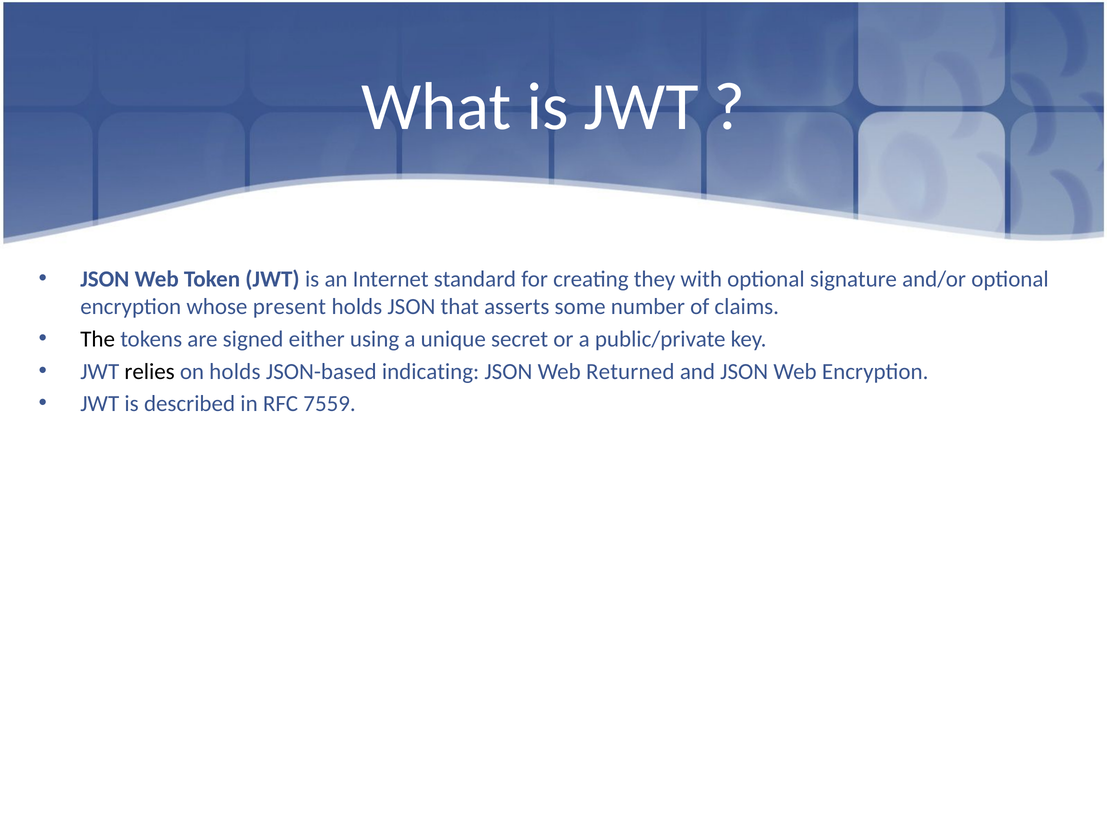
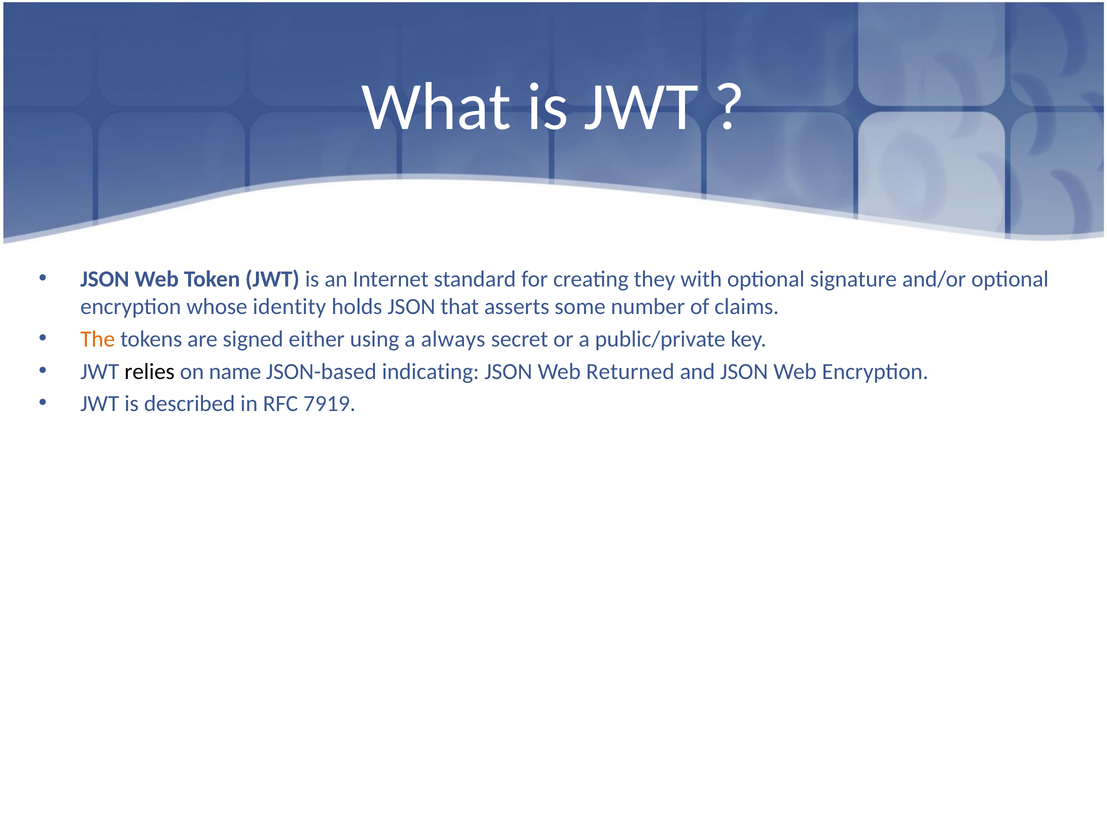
present: present -> identity (289, 307)
The colour: black -> orange (98, 339)
unique: unique -> always (453, 339)
on holds: holds -> name (235, 372)
7559: 7559 -> 7919 (330, 404)
